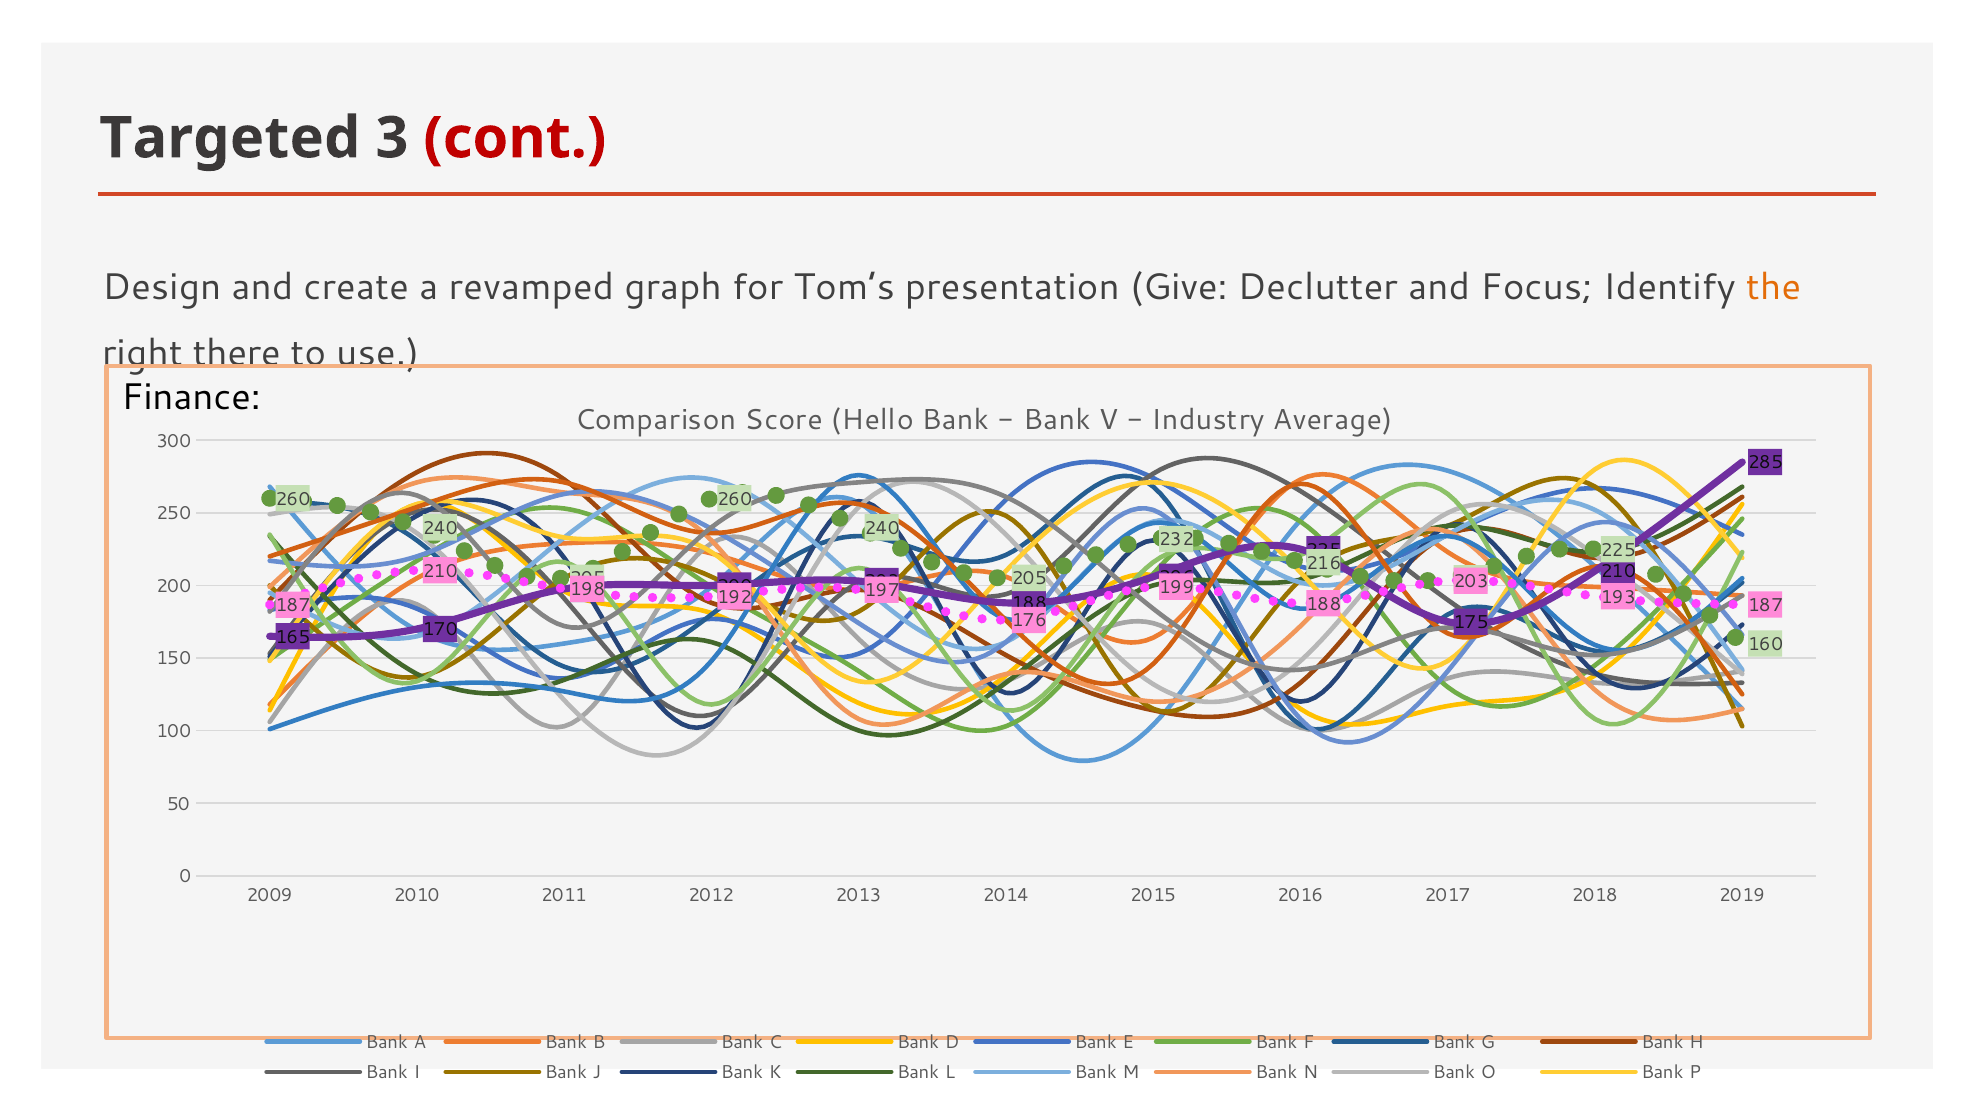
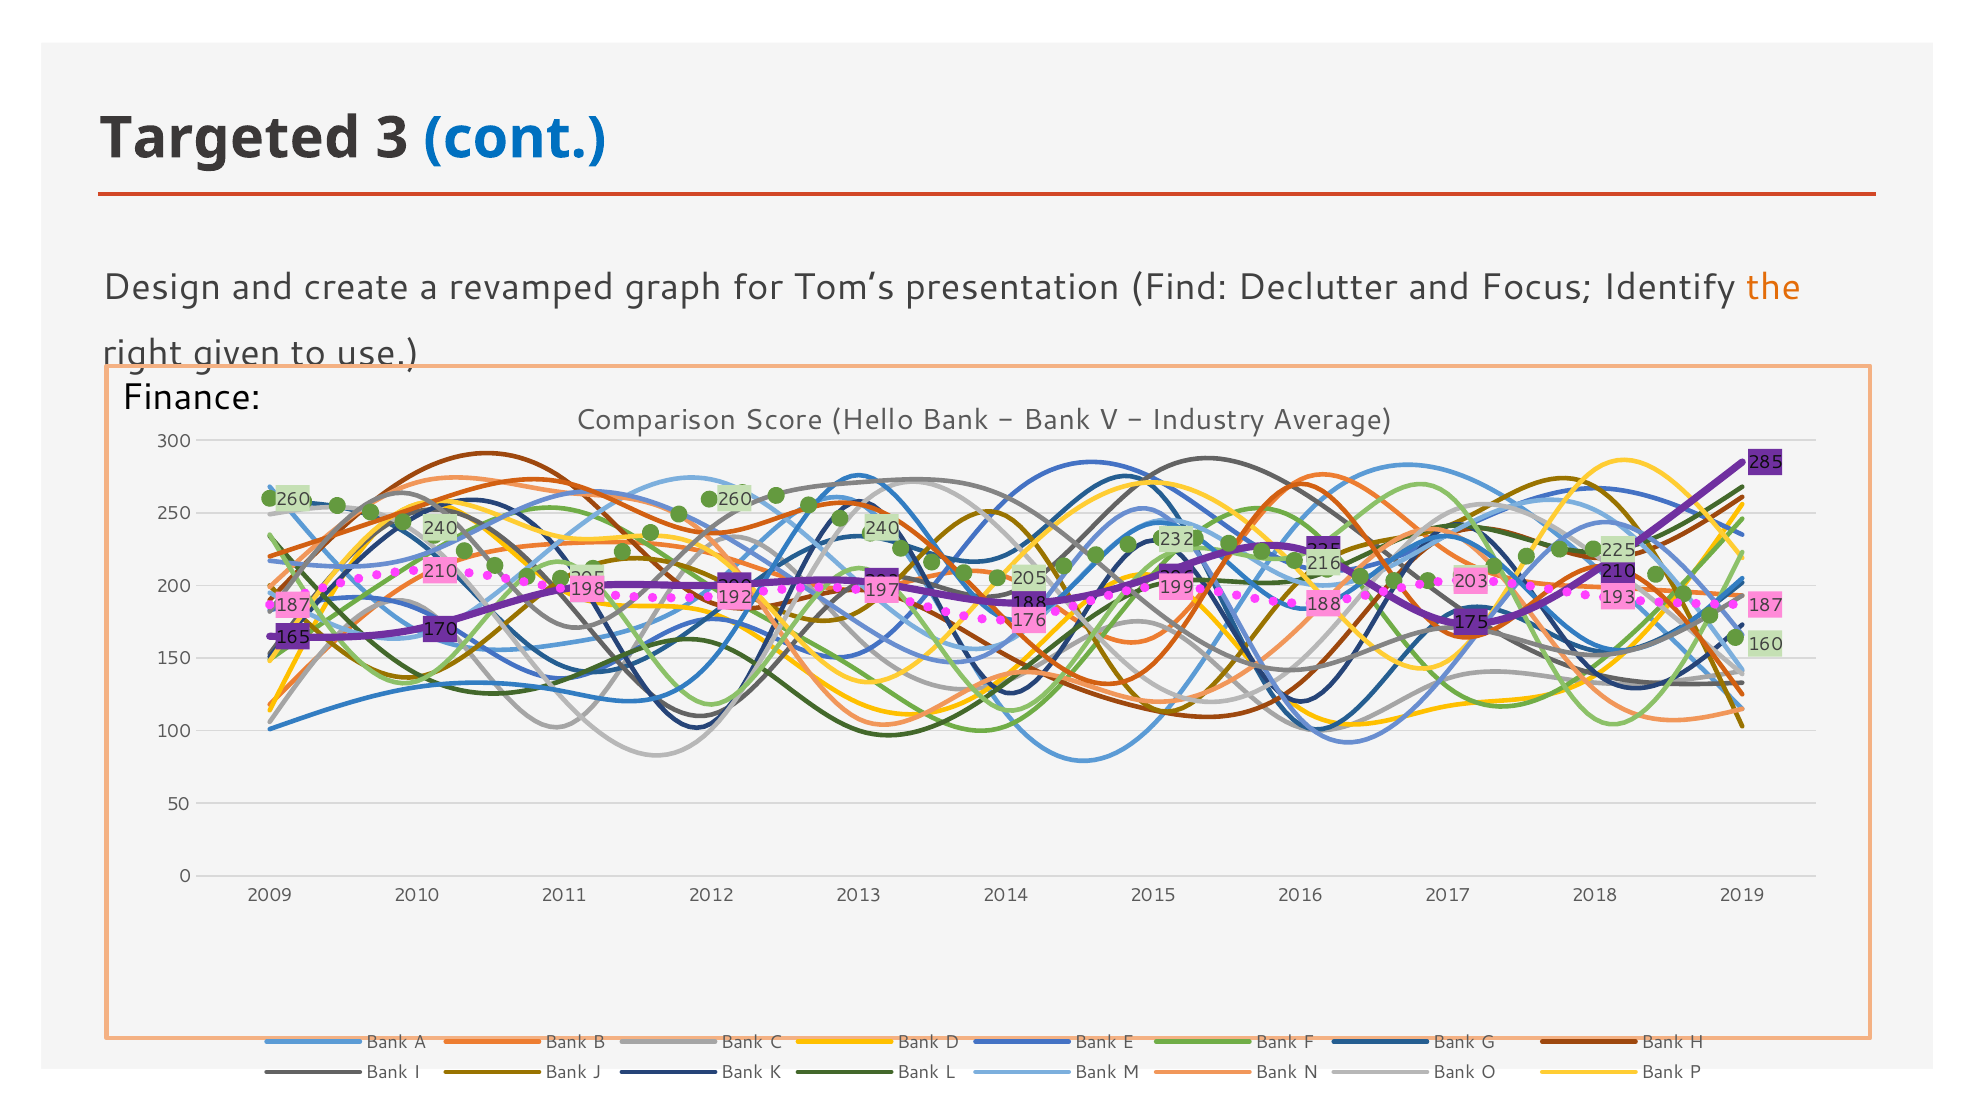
cont colour: red -> blue (515, 138)
Give: Give -> Find (1179, 287)
there: there -> given (237, 353)
